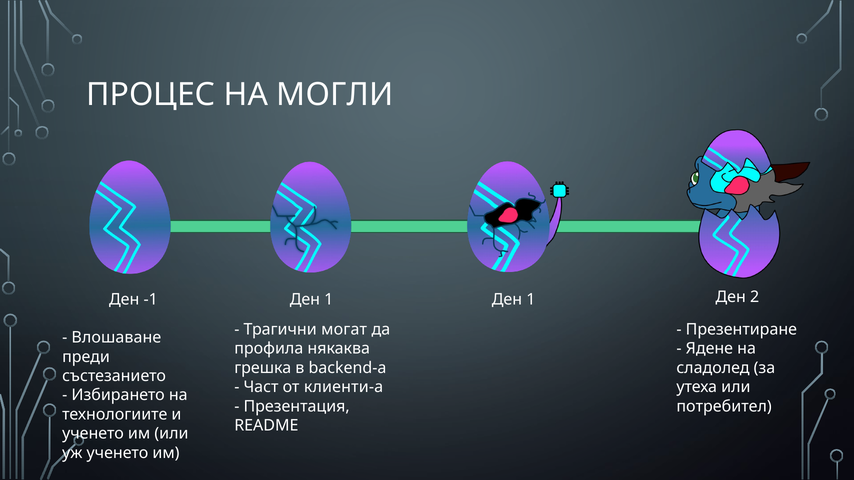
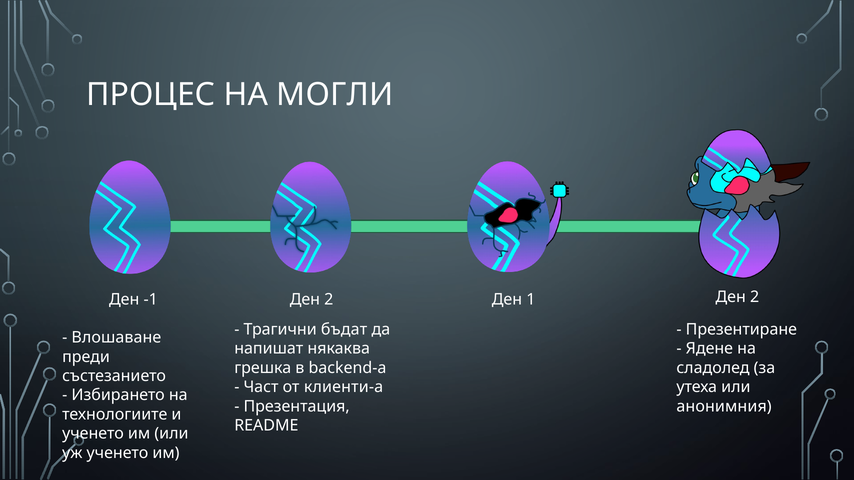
-1 Ден 1: 1 -> 2 (329, 300)
могат: могат -> бъдат (344, 330)
профила: профила -> напишат (269, 349)
потребител: потребител -> анонимния (724, 407)
